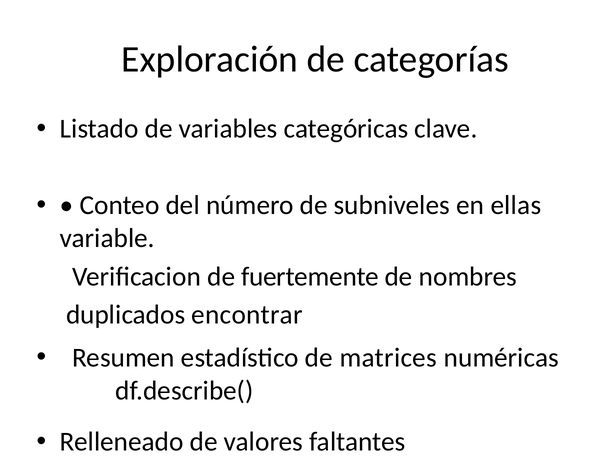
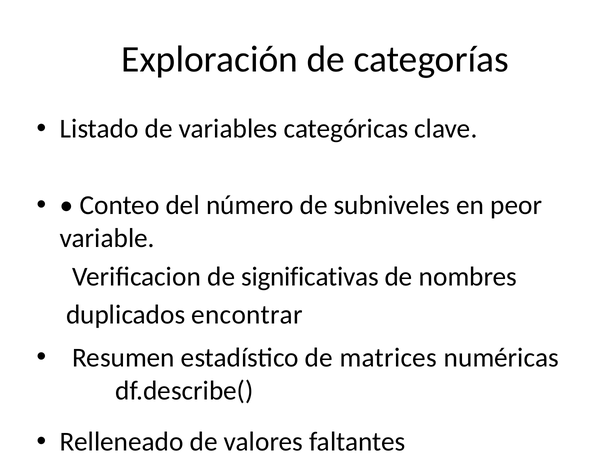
ellas: ellas -> peor (516, 205)
fuertemente: fuertemente -> significativas (310, 276)
